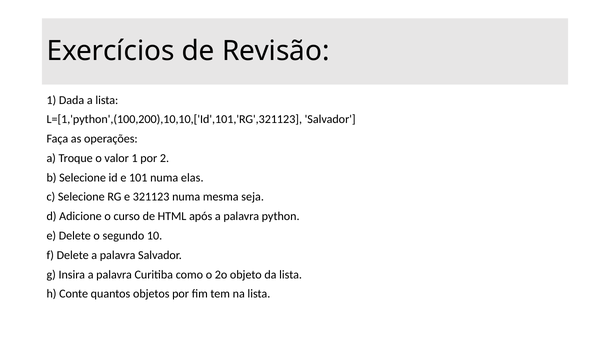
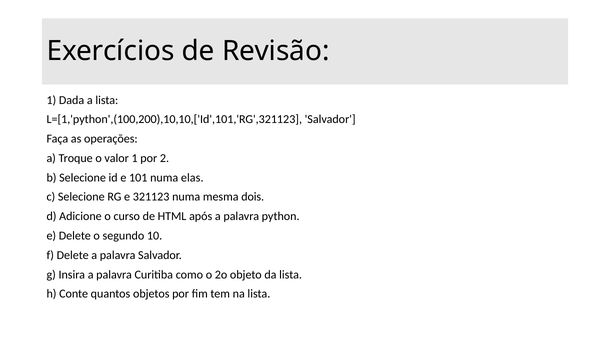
seja: seja -> dois (253, 197)
